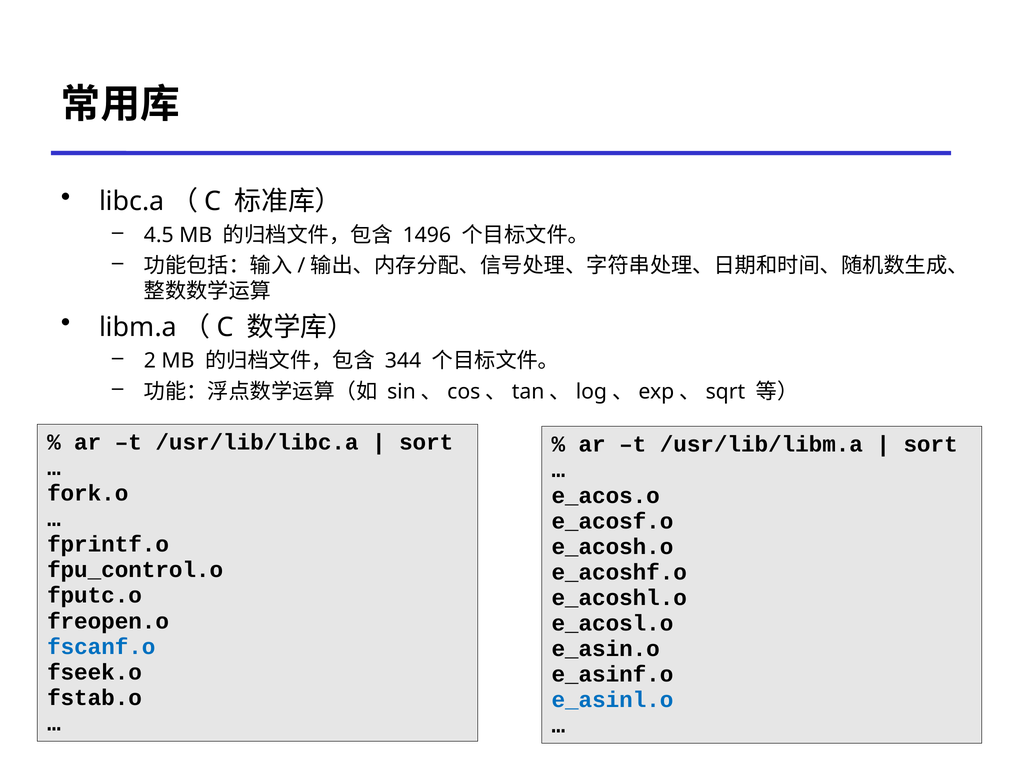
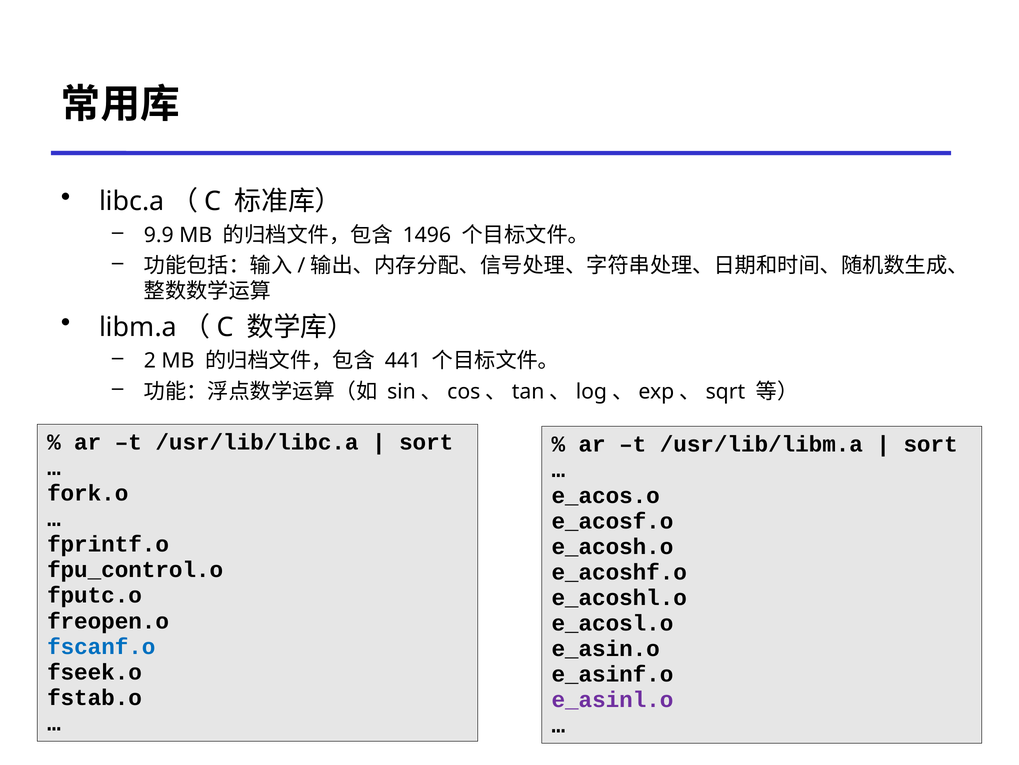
4.5: 4.5 -> 9.9 (159, 235)
344: 344 -> 441 (403, 361)
e_asinl.o colour: blue -> purple (612, 699)
